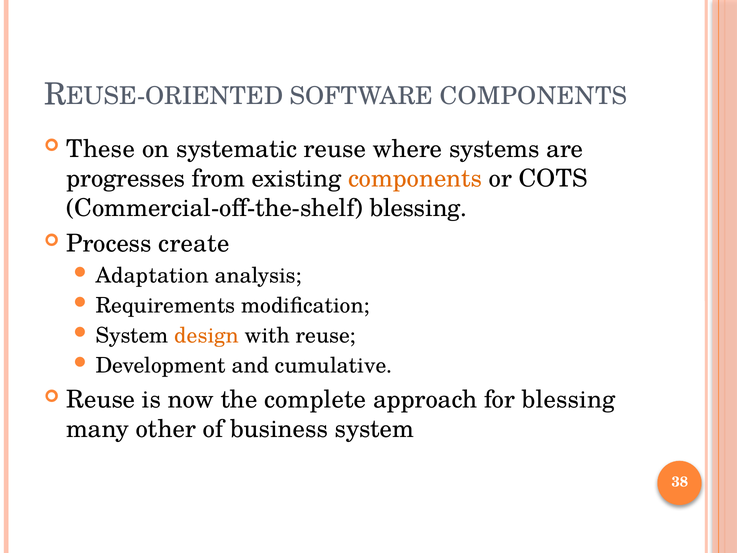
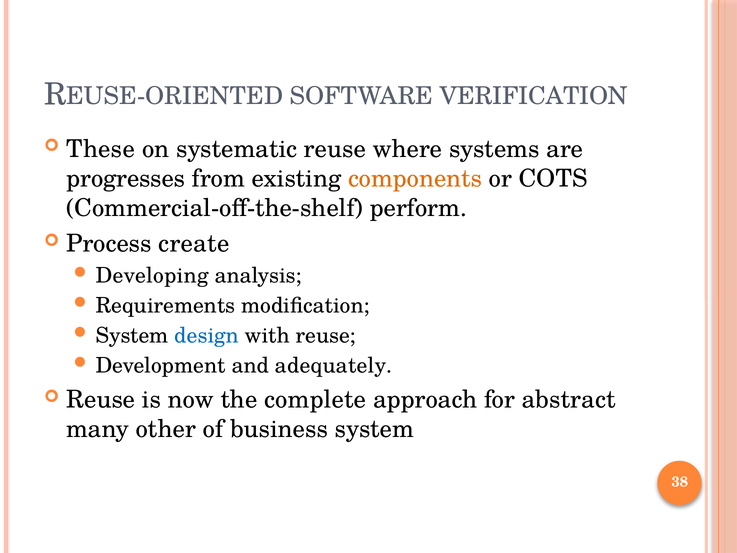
SOFTWARE COMPONENTS: COMPONENTS -> VERIFICATION (534, 96)
Commercial-off-the-shelf blessing: blessing -> perform (418, 208)
Adaptation: Adaptation -> Developing (152, 275)
design colour: orange -> blue (207, 336)
cumulative: cumulative -> adequately (334, 366)
for blessing: blessing -> abstract (569, 400)
